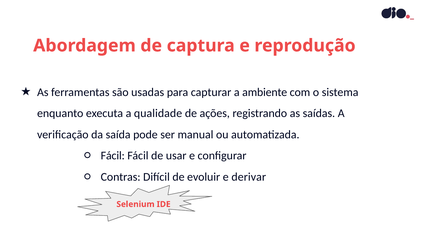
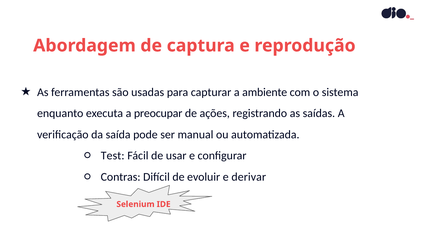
qualidade: qualidade -> preocupar (158, 114)
Fácil: Fácil -> Test (113, 156)
